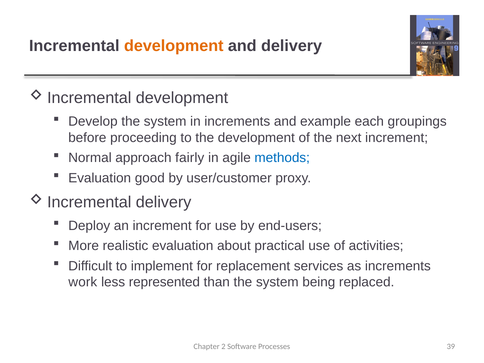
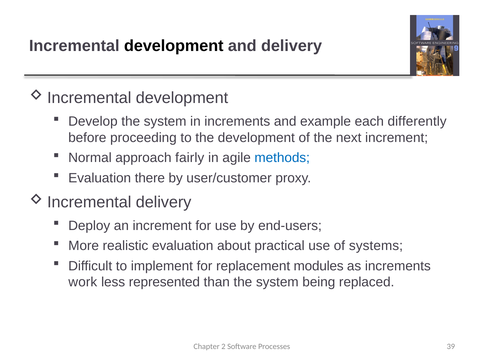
development colour: orange -> black (174, 46)
groupings: groupings -> differently (417, 122)
good: good -> there (150, 178)
activities: activities -> systems (376, 246)
services: services -> modules (319, 266)
